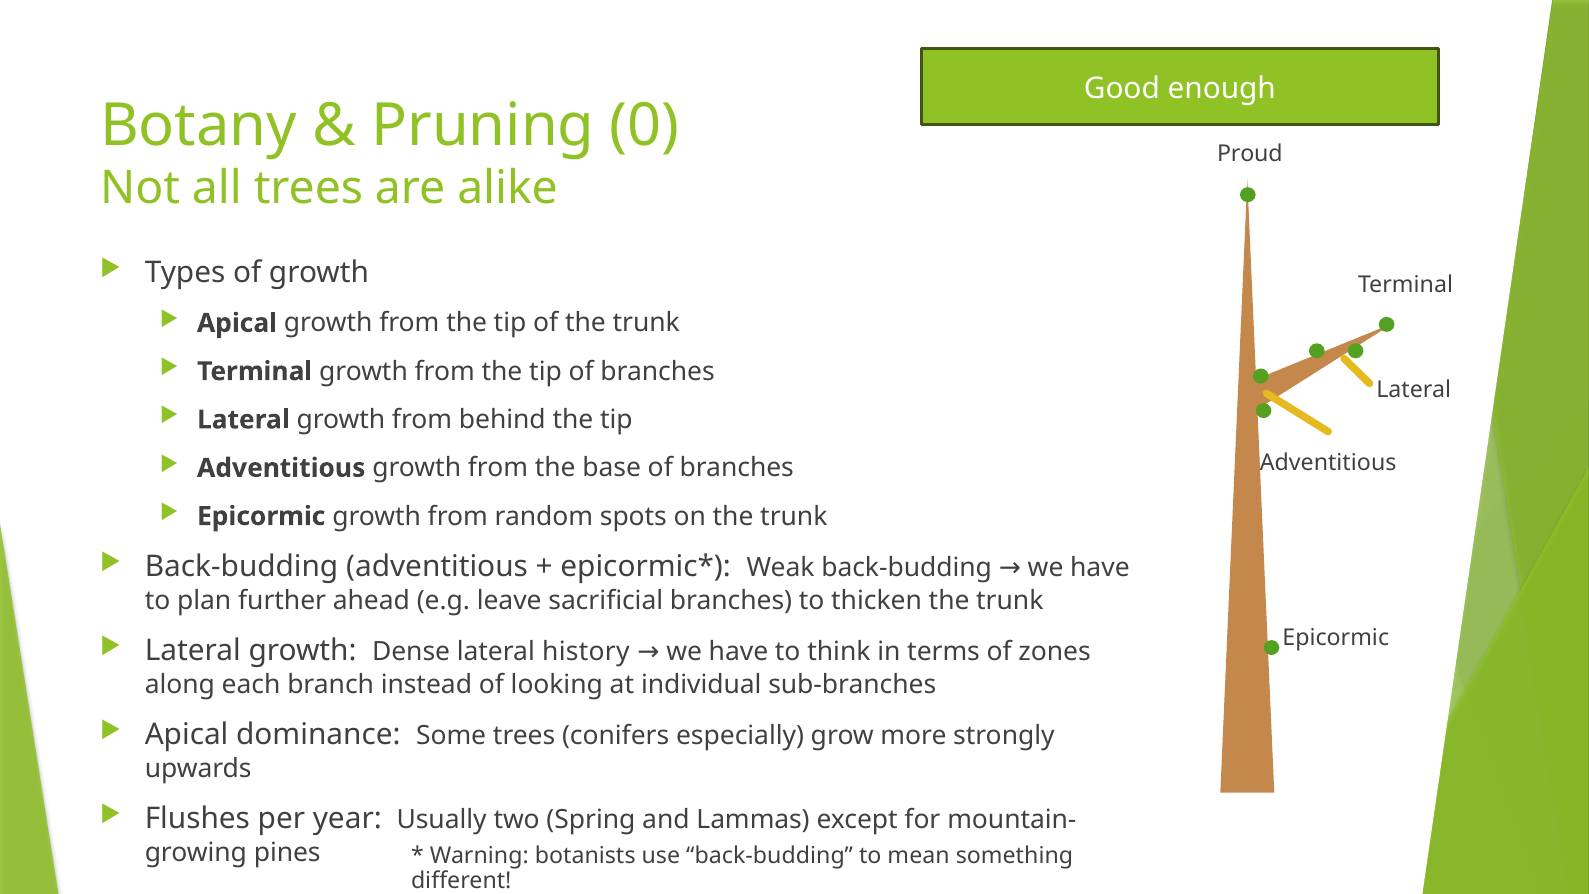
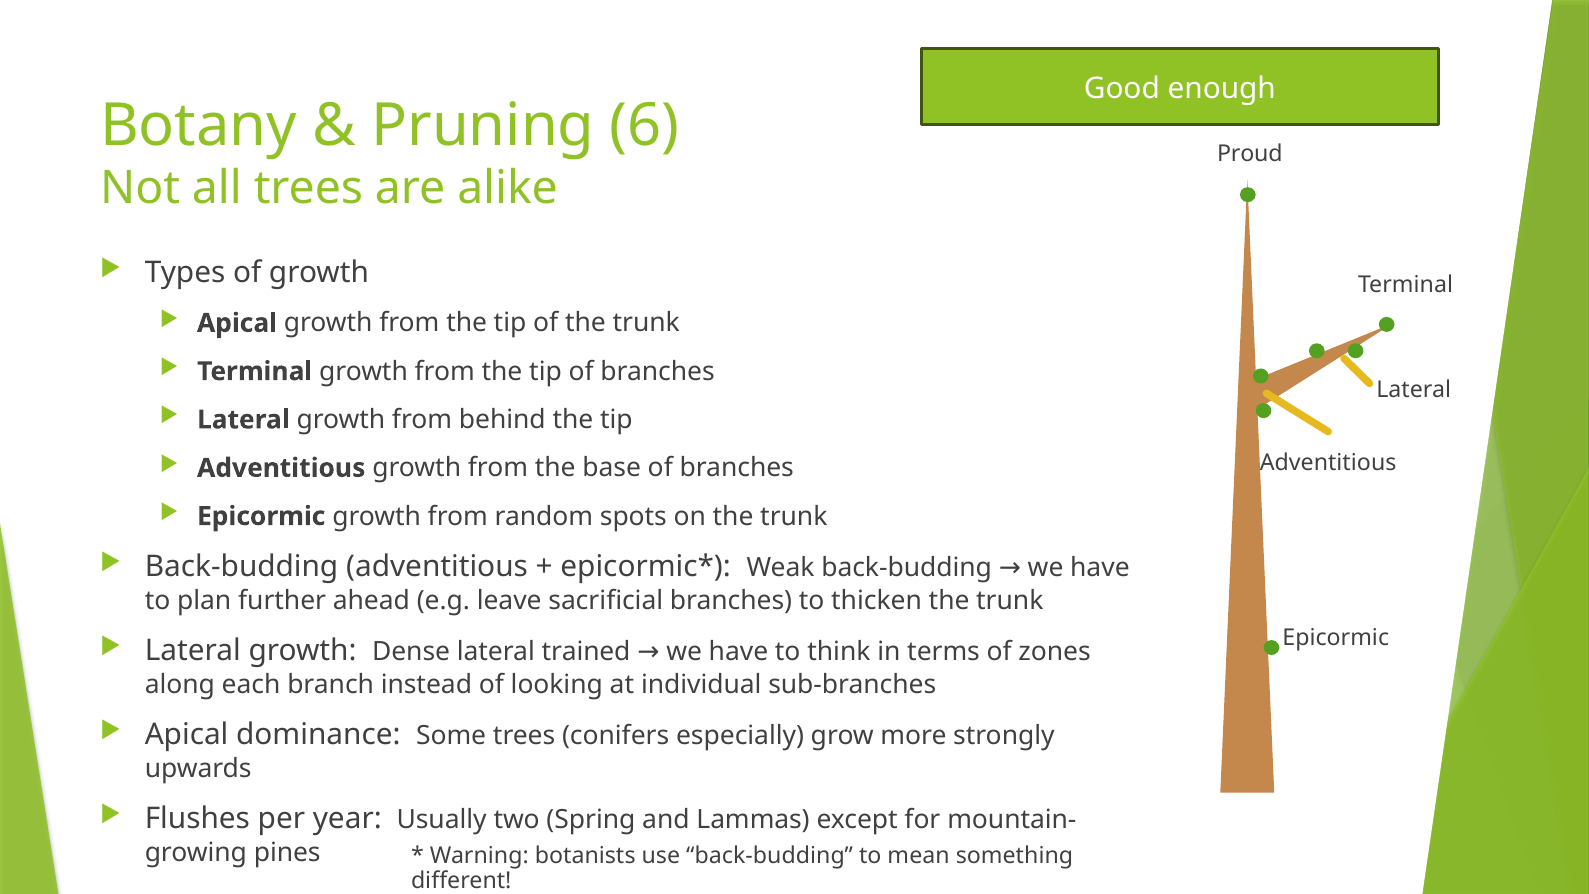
0: 0 -> 6 (645, 125)
history: history -> trained (586, 652)
